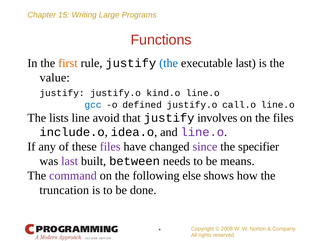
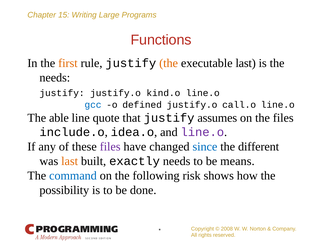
the colour: blue -> orange (169, 63)
value: value -> needs (55, 78)
lists: lists -> able (59, 118)
avoid: avoid -> quote (106, 118)
involves: involves -> assumes (217, 118)
since colour: purple -> blue (205, 147)
specifier: specifier -> different (259, 147)
last colour: purple -> orange (70, 162)
between: between -> exactly (135, 162)
command colour: purple -> blue (73, 176)
else: else -> risk (192, 176)
truncation: truncation -> possibility (64, 191)
